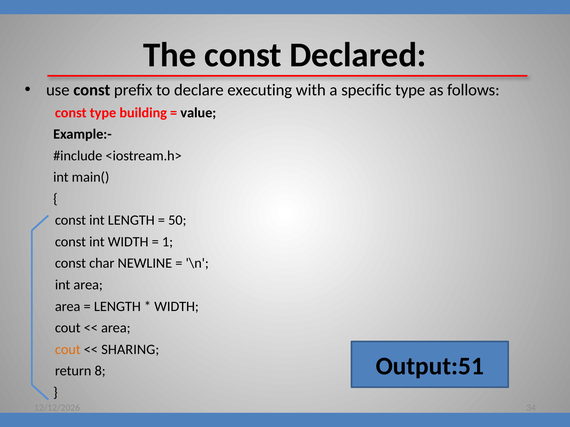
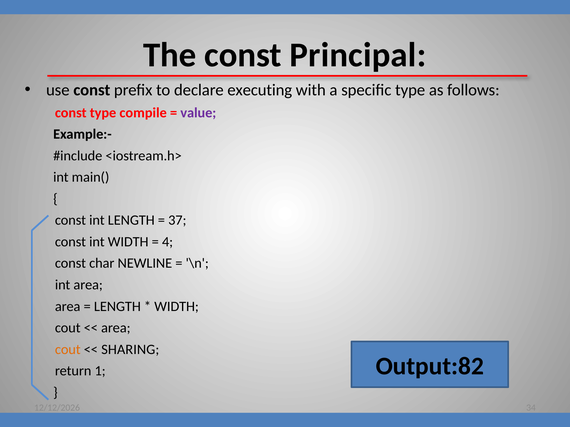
Declared: Declared -> Principal (358, 55)
building: building -> compile (143, 113)
value colour: black -> purple (198, 113)
50: 50 -> 37 (177, 221)
1: 1 -> 4 (168, 242)
Output:51: Output:51 -> Output:82 (430, 367)
8: 8 -> 1 (100, 371)
